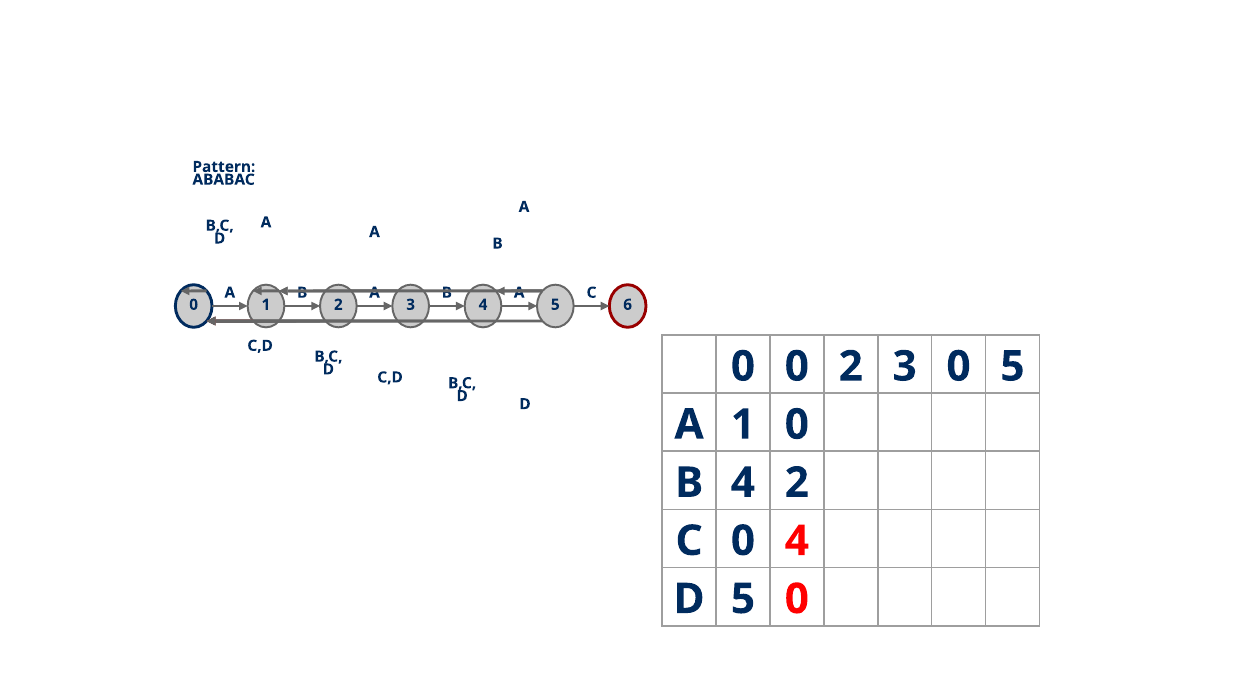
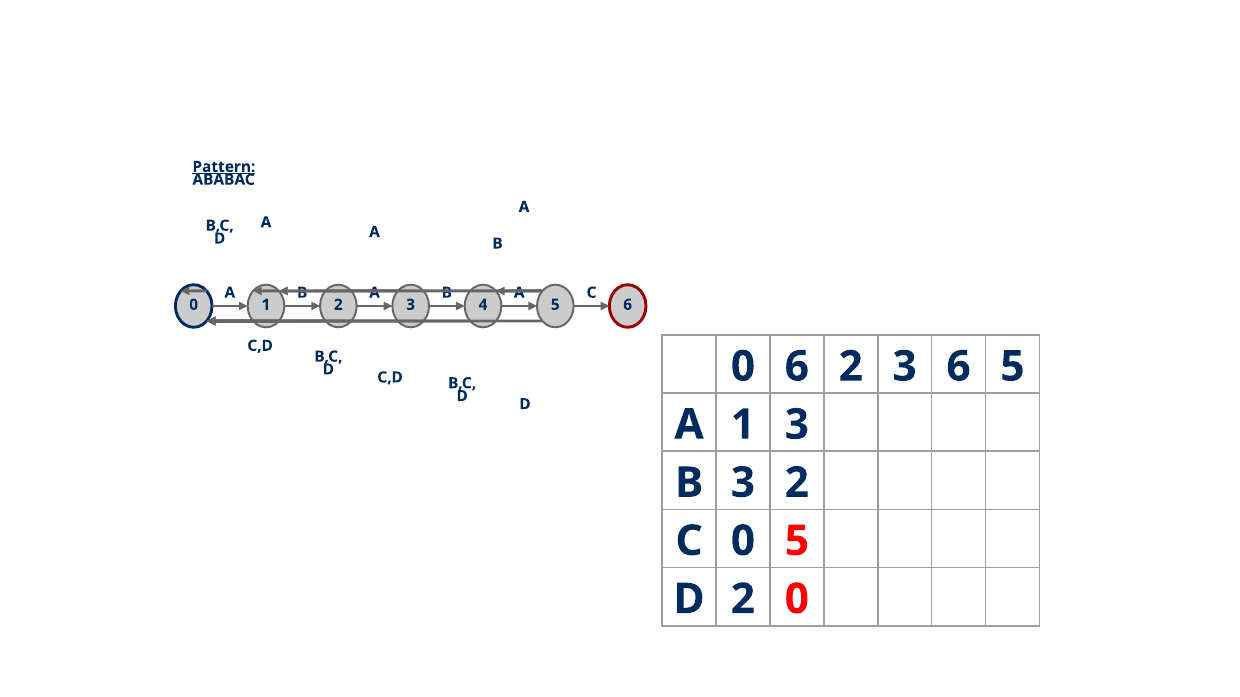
Pattern underline: none -> present (224, 167)
0 0: 0 -> 6 (797, 367)
3 0: 0 -> 6 (959, 367)
1 0: 0 -> 3 (797, 425)
4: 4 -> 3 (743, 483)
0 4: 4 -> 5 (797, 541)
D 5: 5 -> 2 (743, 600)
